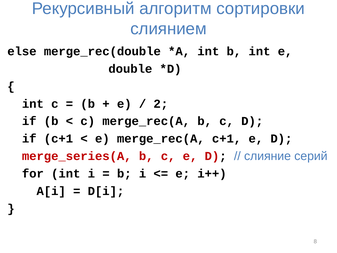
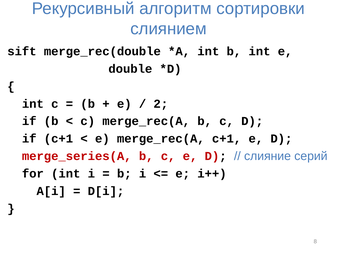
else: else -> sift (22, 51)
